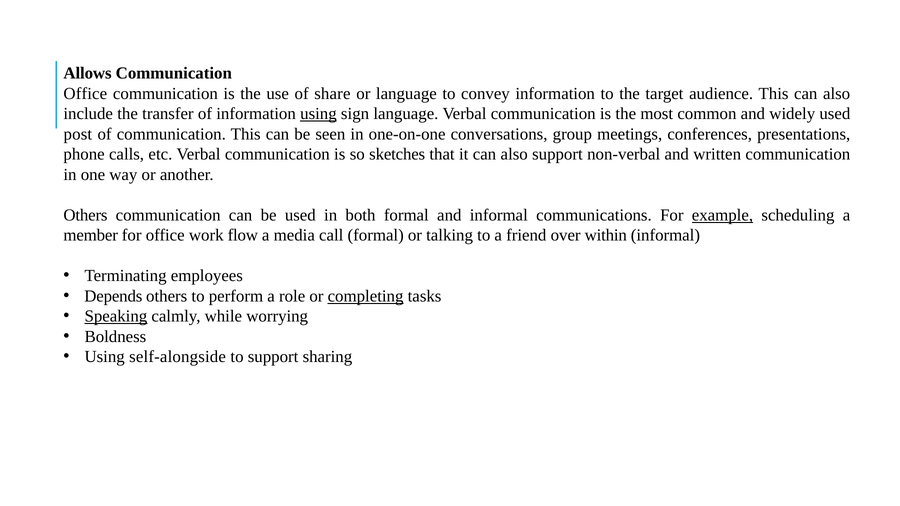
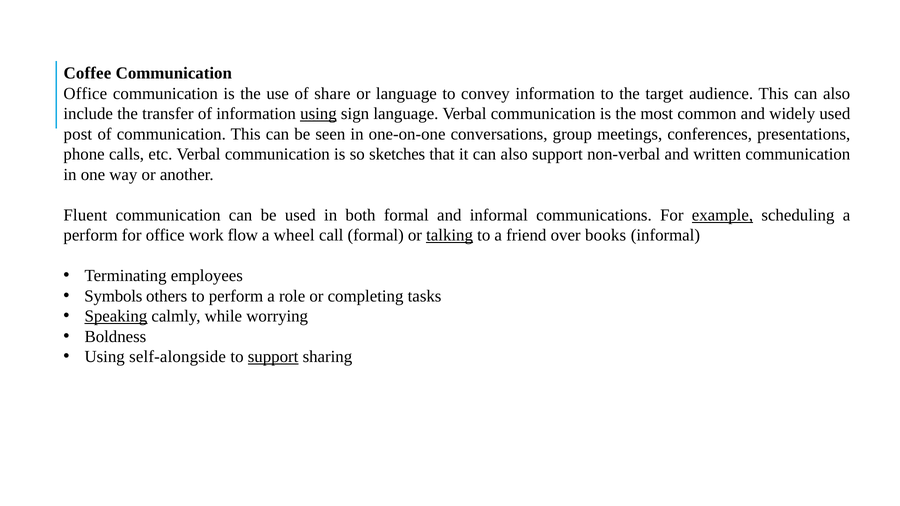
Allows: Allows -> Coffee (87, 73)
Others: Others -> Fluent (85, 215)
member: member -> perform (91, 235)
media: media -> wheel (294, 235)
talking underline: none -> present (450, 235)
within: within -> books (606, 235)
Depends: Depends -> Symbols (113, 296)
completing underline: present -> none (366, 296)
support underline: none -> present (273, 357)
